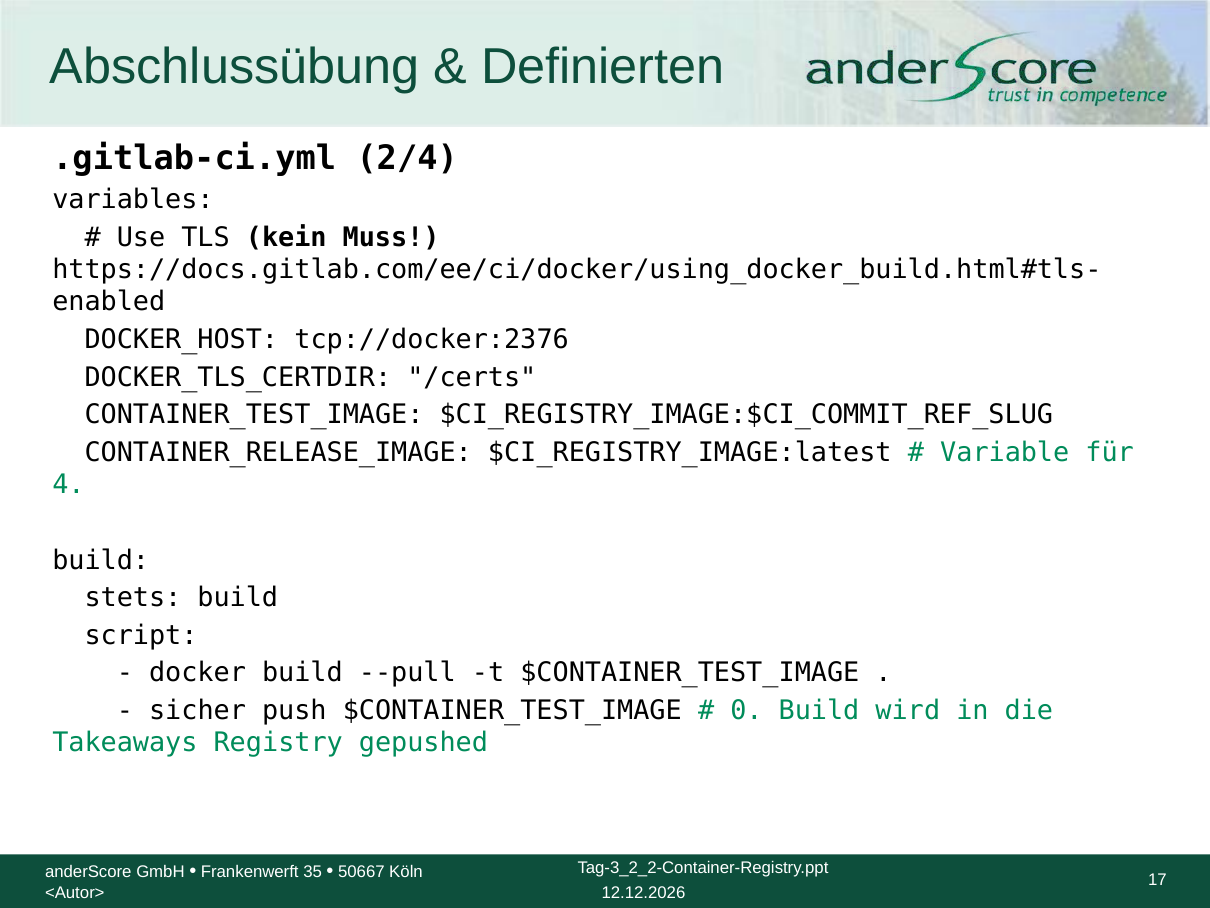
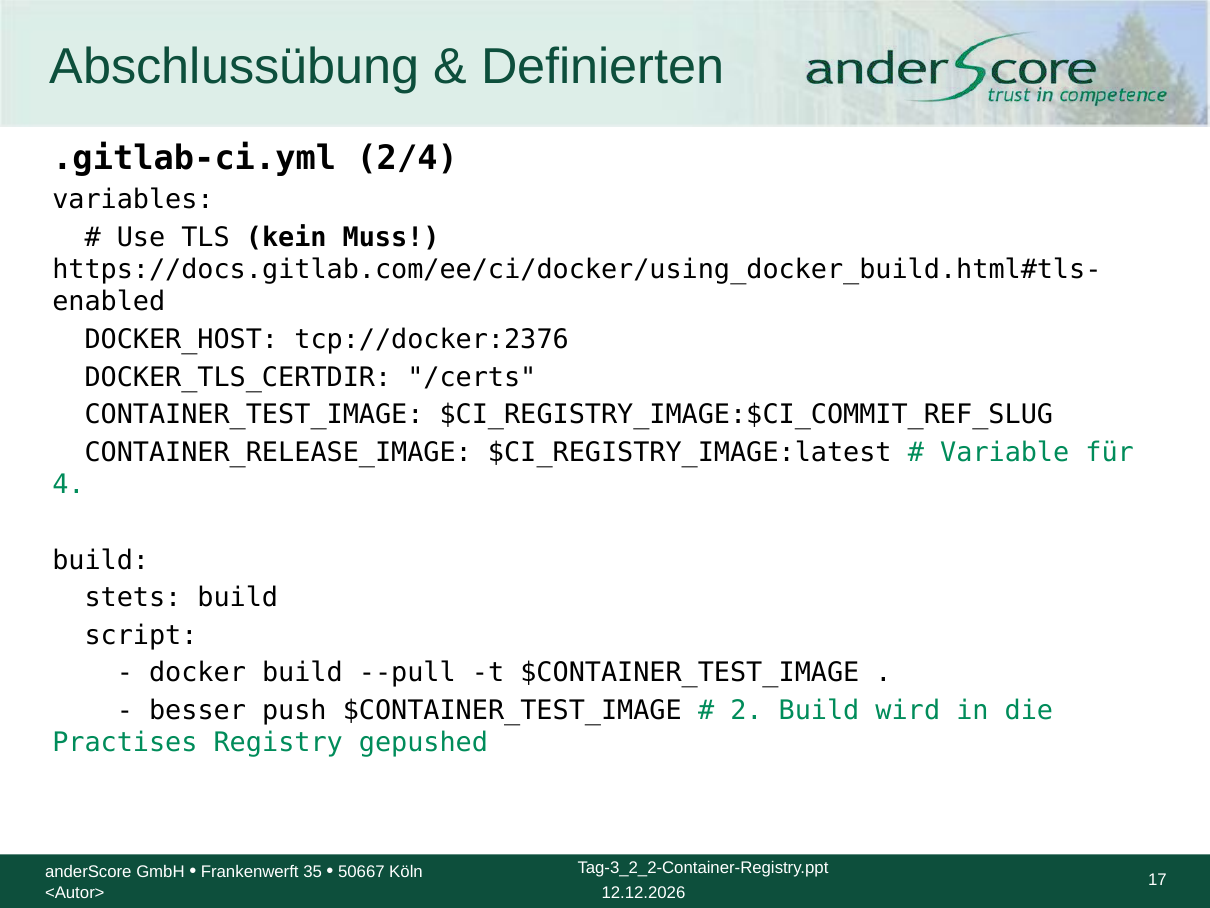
sicher: sicher -> besser (198, 710)
0: 0 -> 2 (746, 710)
Takeaways: Takeaways -> Practises (125, 743)
